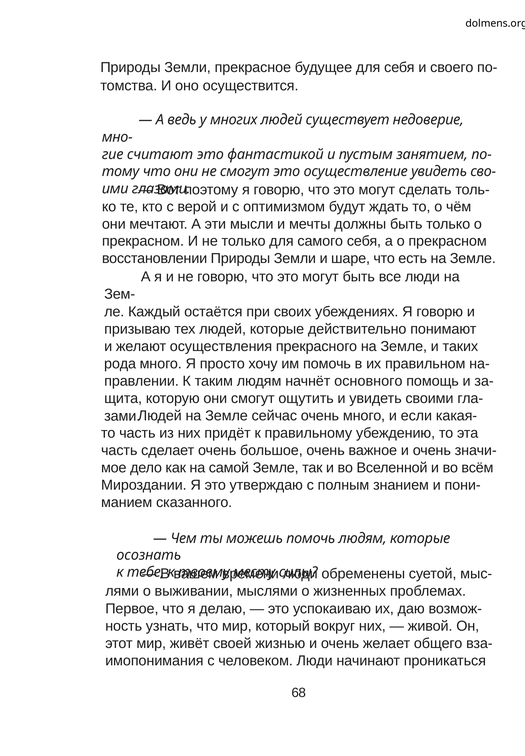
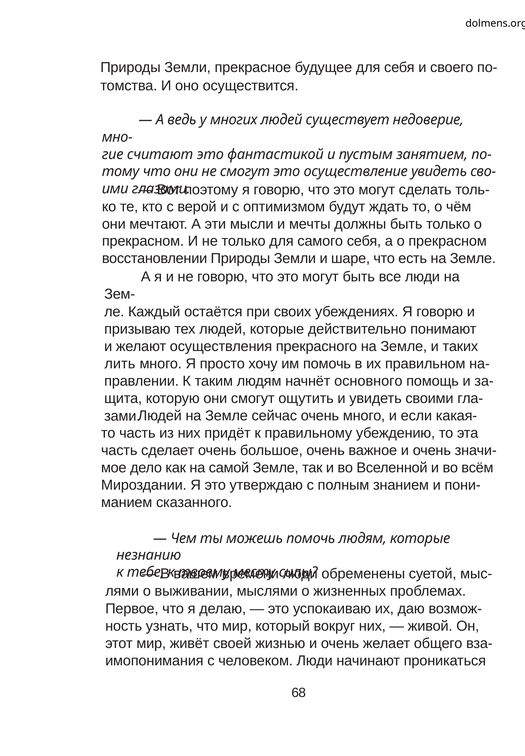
рода: рода -> лить (120, 364)
осознать: осознать -> незнанию (149, 555)
